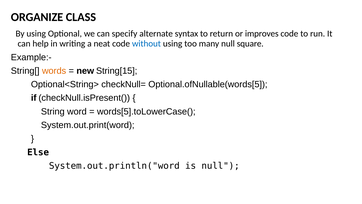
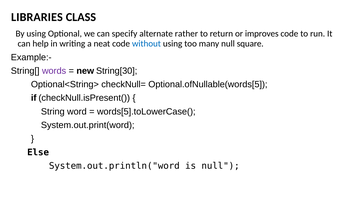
ORGANIZE: ORGANIZE -> LIBRARIES (37, 17)
syntax: syntax -> rather (186, 34)
words colour: orange -> purple (54, 71)
String[15: String[15 -> String[30 (117, 71)
